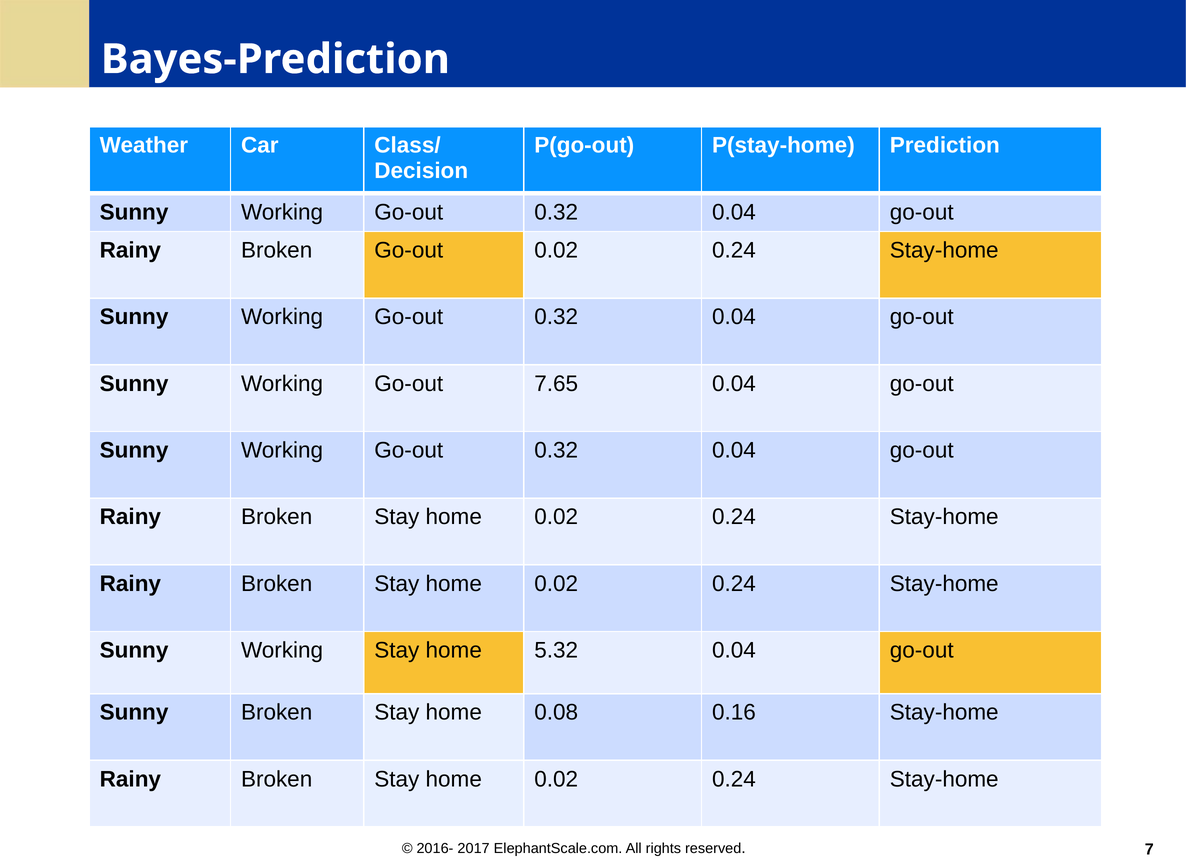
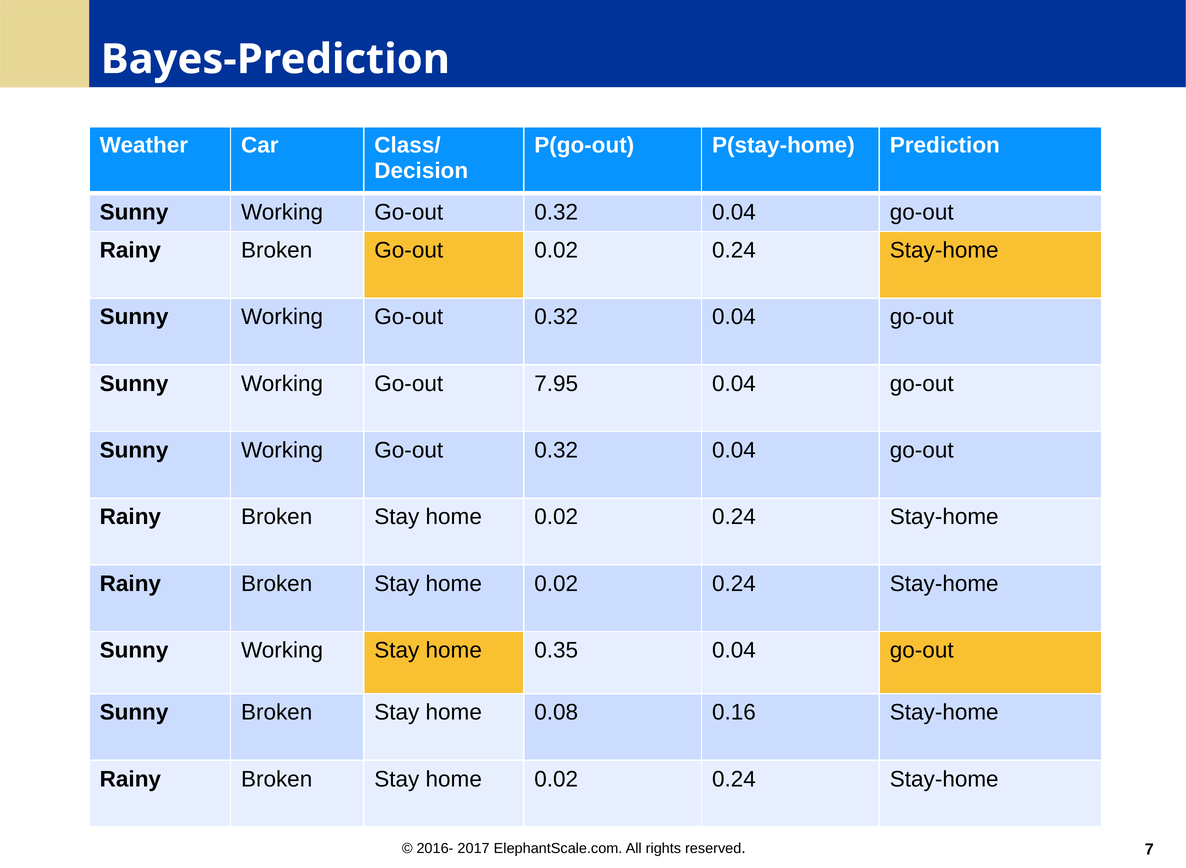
7.65: 7.65 -> 7.95 (556, 384)
5.32: 5.32 -> 0.35 (556, 650)
